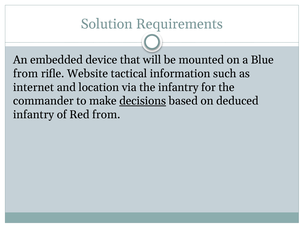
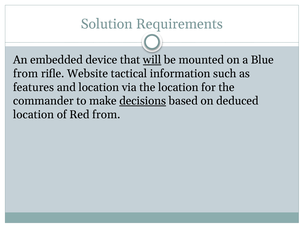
will underline: none -> present (152, 60)
internet: internet -> features (34, 87)
the infantry: infantry -> location (178, 87)
infantry: infantry -> location (34, 115)
